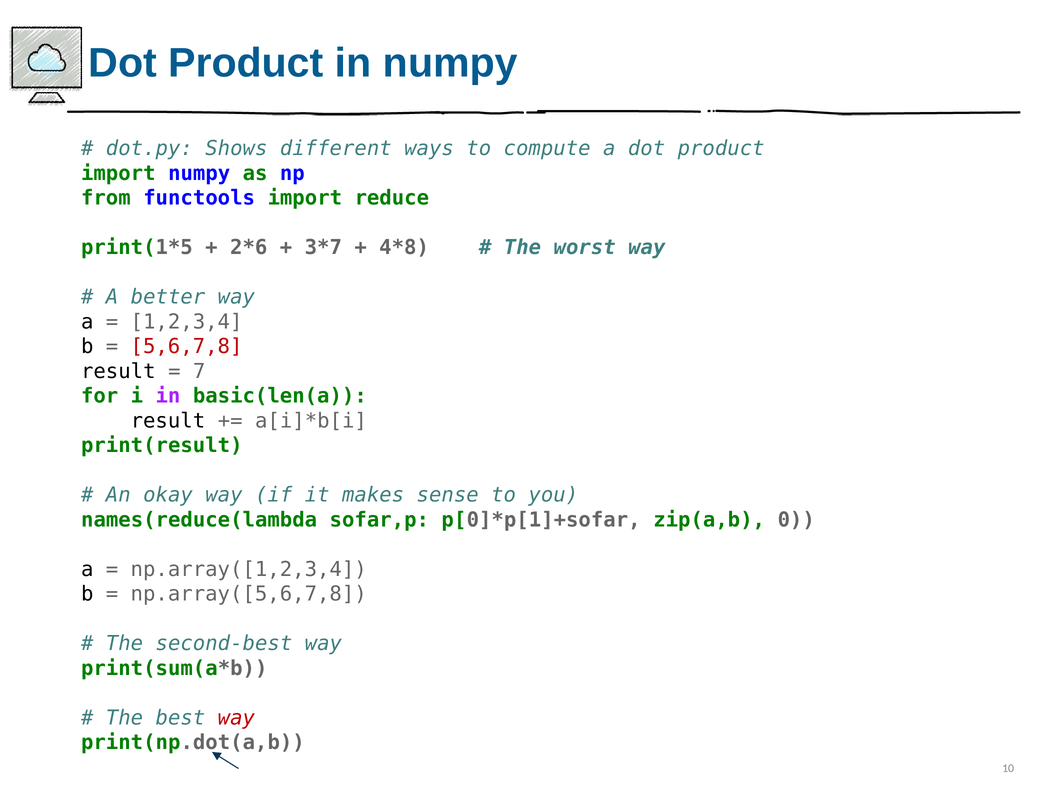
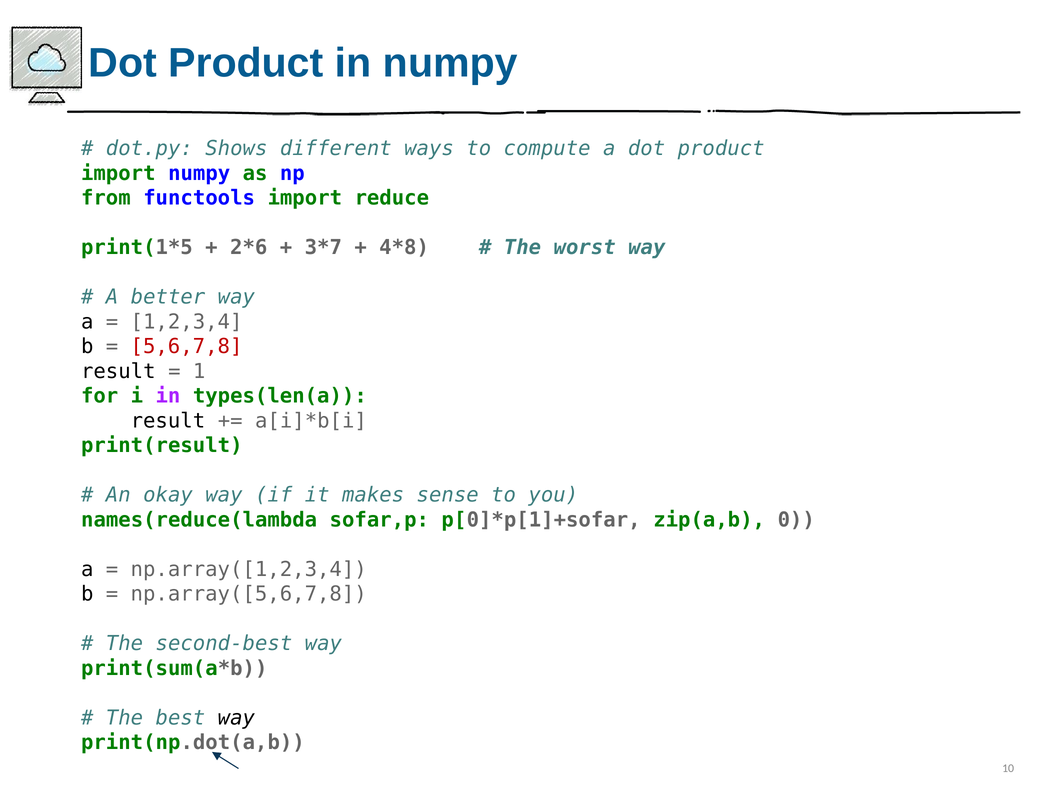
7: 7 -> 1 (199, 371)
basic(len(a: basic(len(a -> types(len(a (280, 396)
way colour: red -> black (236, 718)
